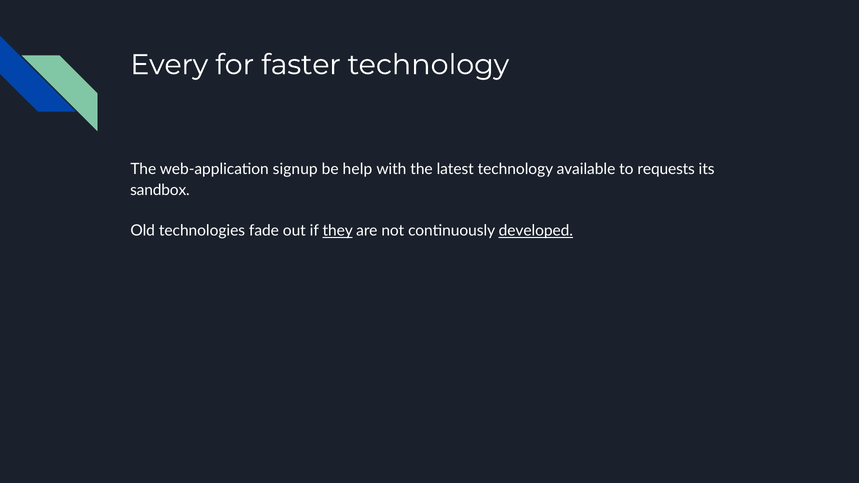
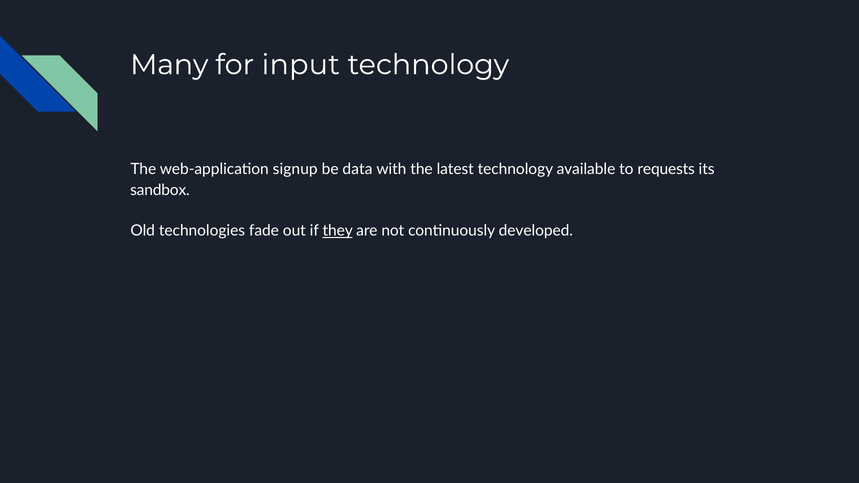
Every: Every -> Many (169, 65)
faster: faster -> input (301, 65)
help: help -> data (357, 169)
developed underline: present -> none (536, 231)
